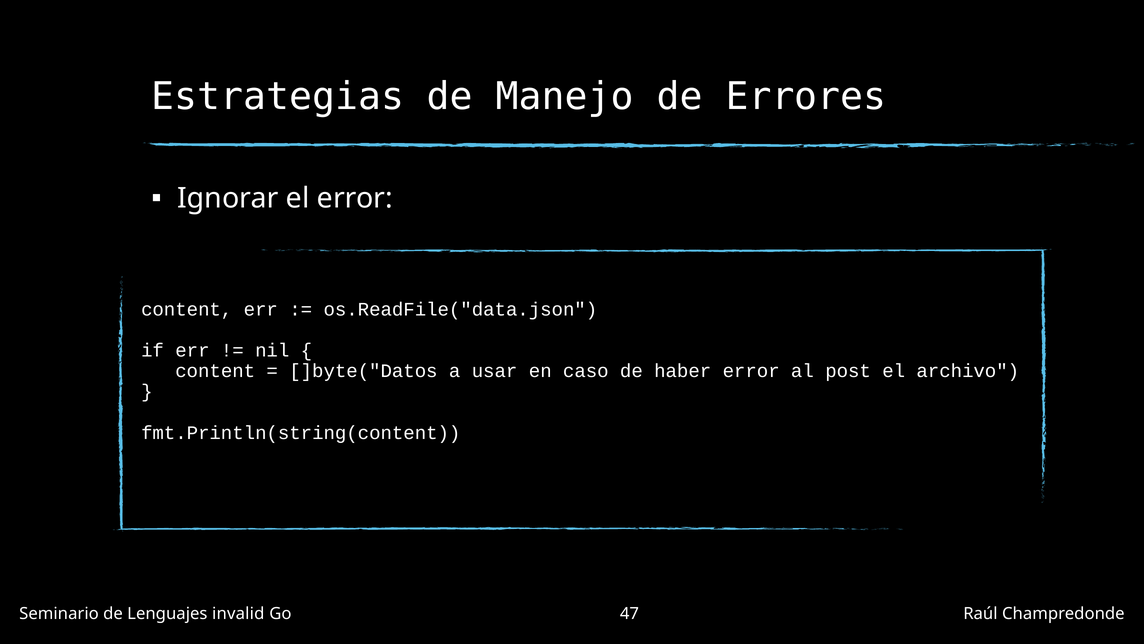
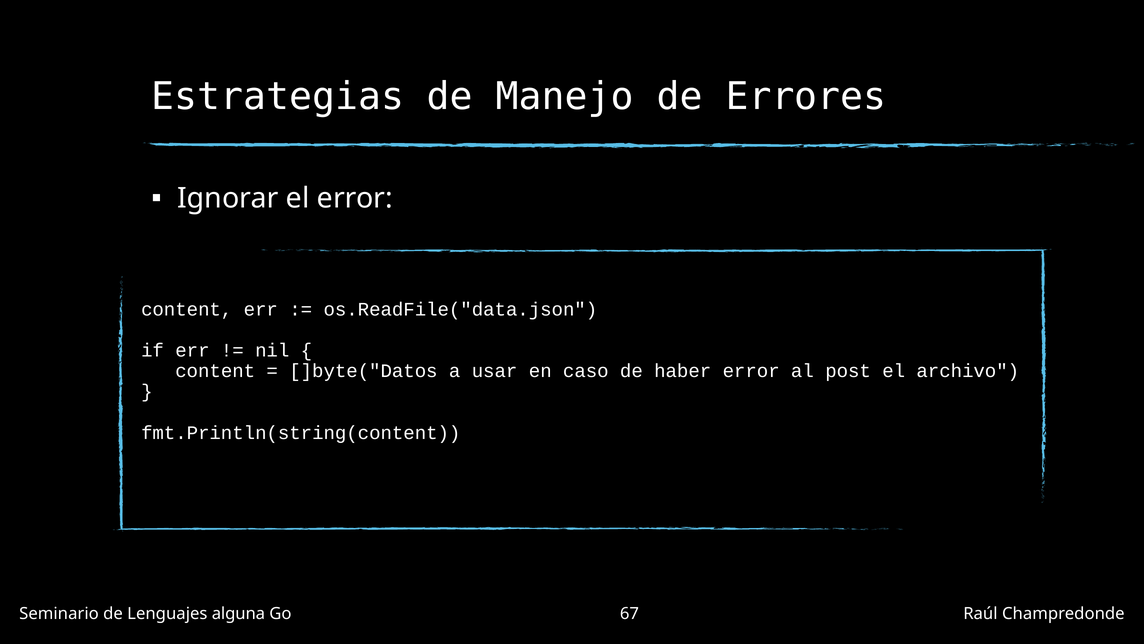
invalid: invalid -> alguna (238, 613)
47: 47 -> 67 (629, 613)
